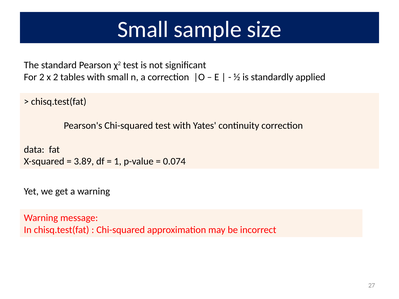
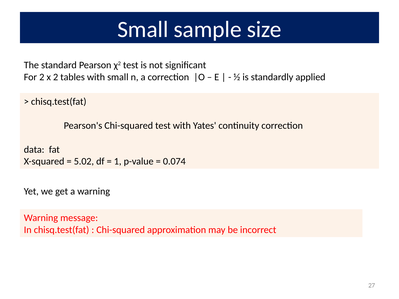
3.89: 3.89 -> 5.02 (84, 162)
